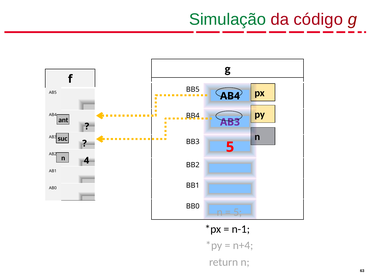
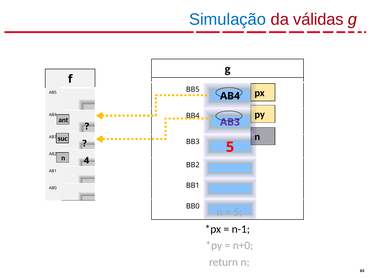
Simulação colour: green -> blue (228, 19)
código: código -> válidas (318, 19)
n+4: n+4 -> n+0 (243, 246)
